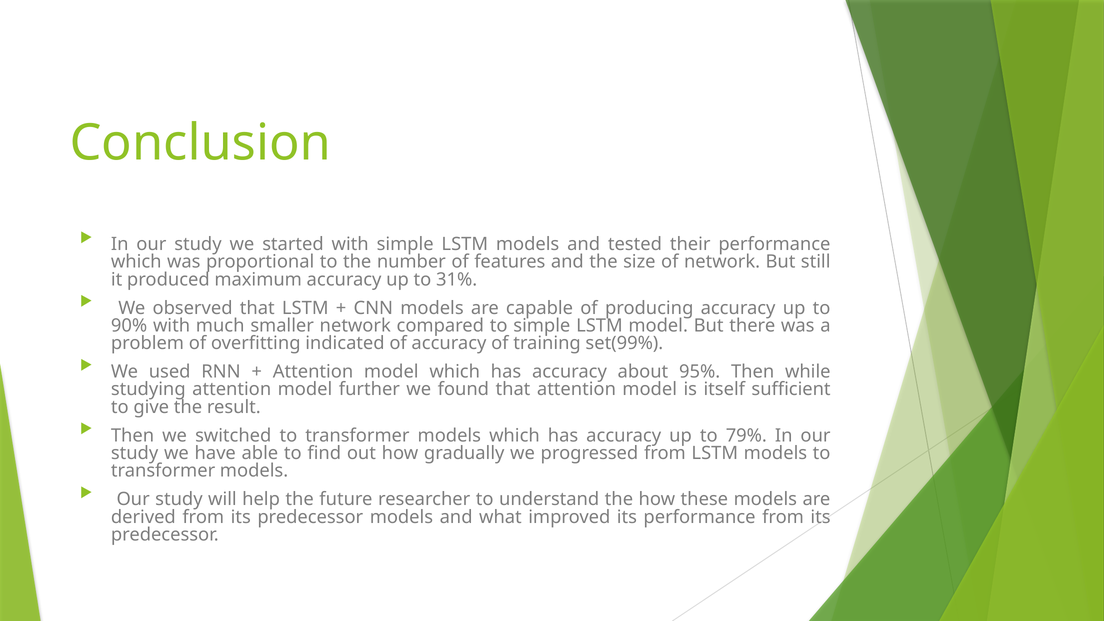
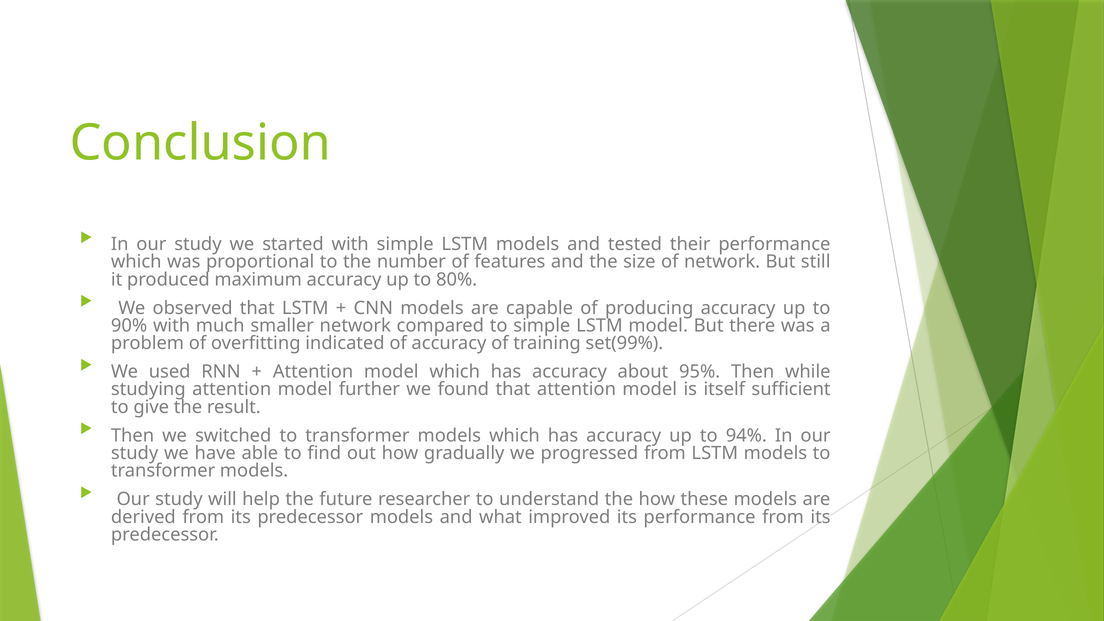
31%: 31% -> 80% (457, 280)
79%: 79% -> 94% (746, 436)
